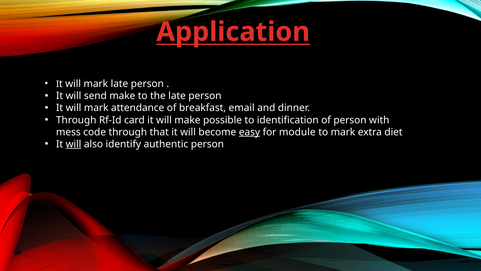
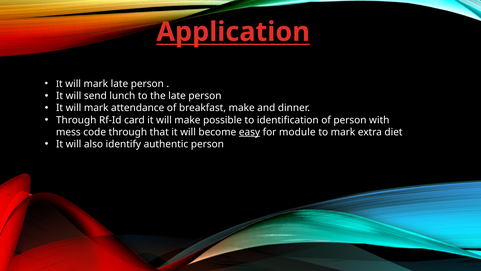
send make: make -> lunch (122, 96)
breakfast email: email -> make (242, 108)
will underline: present -> none (73, 144)
